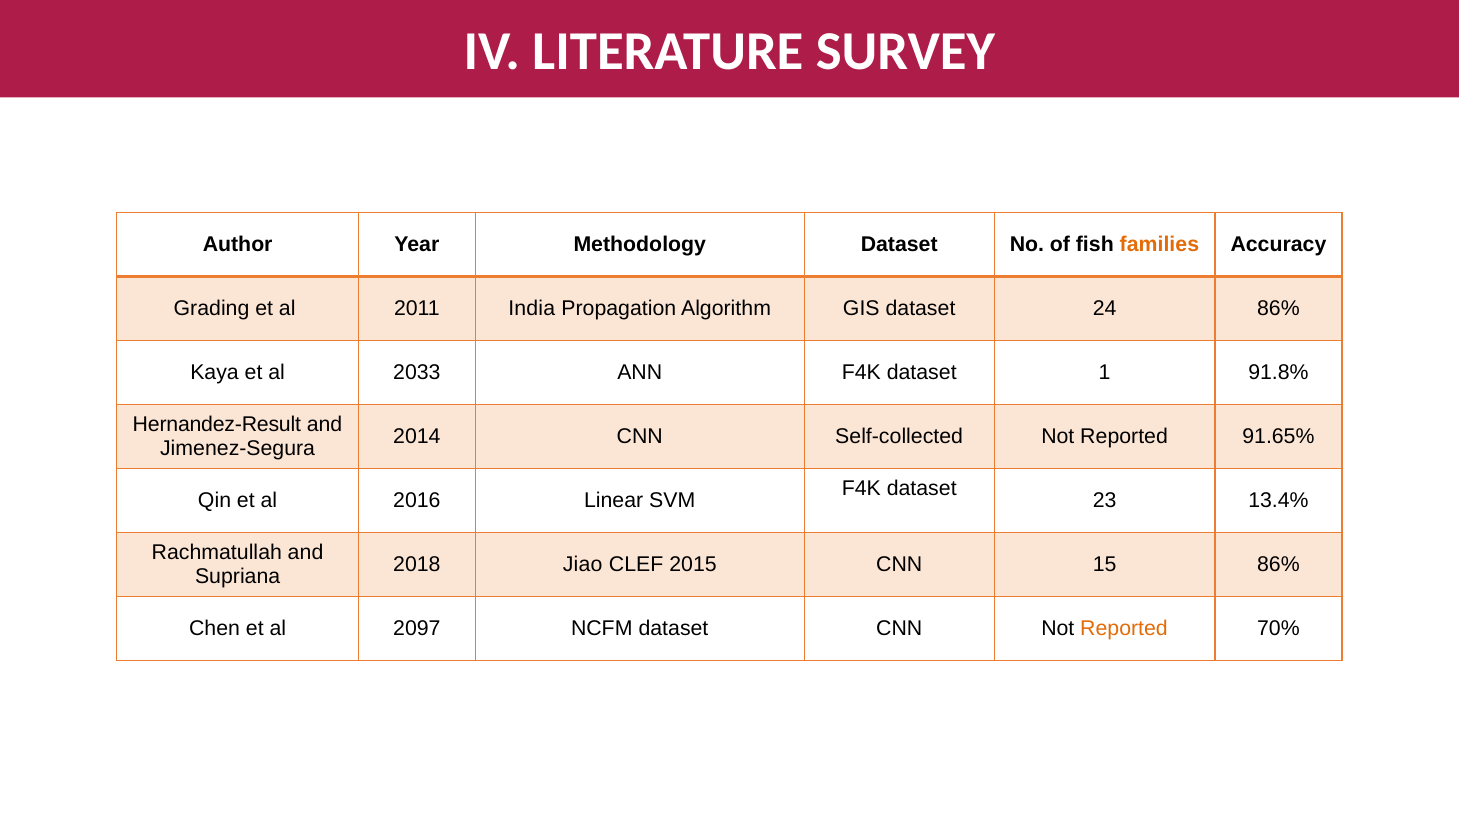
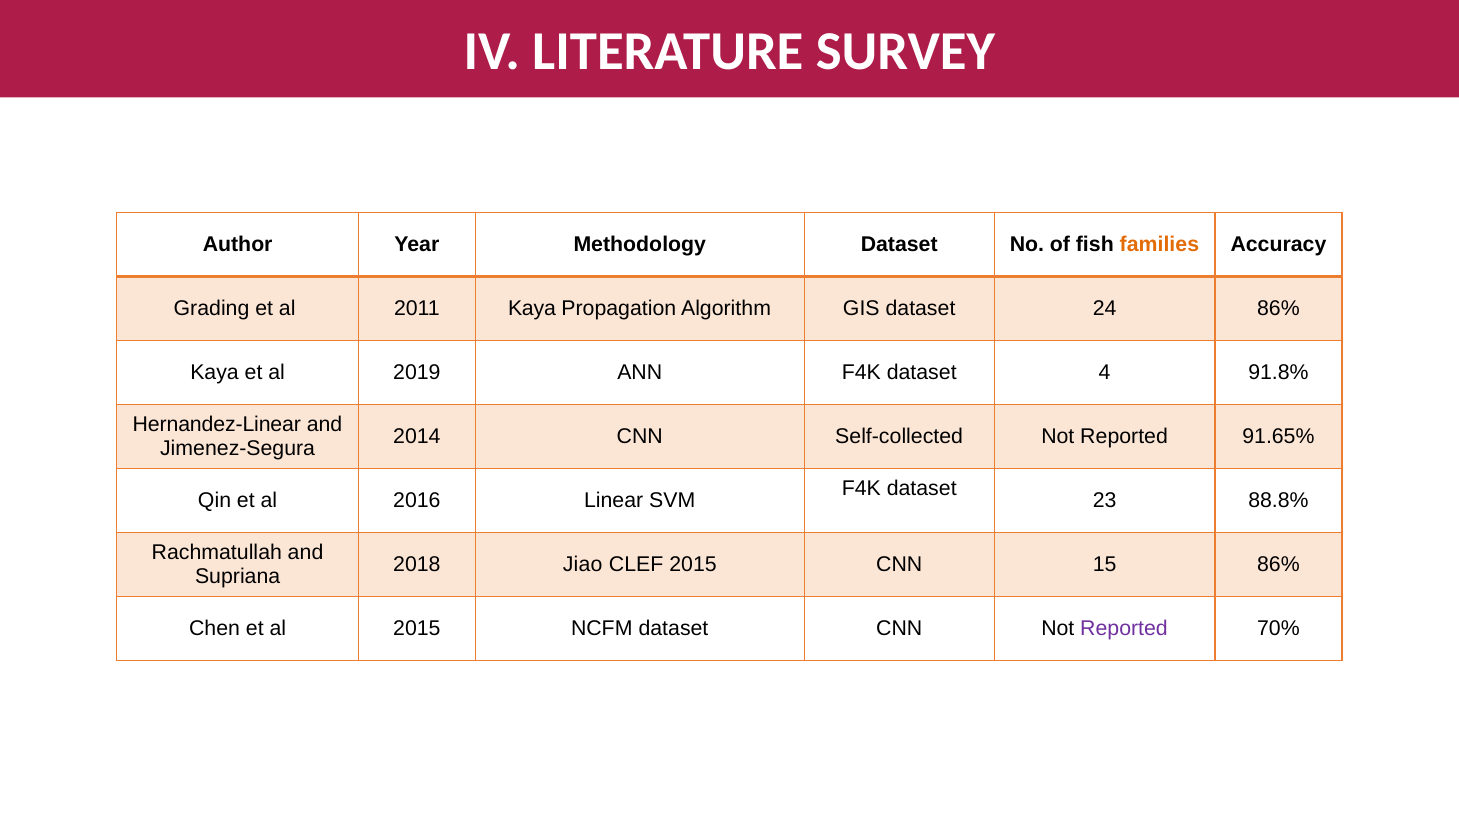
2011 India: India -> Kaya (532, 309)
2033: 2033 -> 2019 (417, 373)
1: 1 -> 4 (1105, 373)
Hernandez-Result: Hernandez-Result -> Hernandez-Linear (217, 425)
13.4%: 13.4% -> 88.8% (1278, 500)
al 2097: 2097 -> 2015 (417, 628)
Reported colour: orange -> purple (1124, 628)
